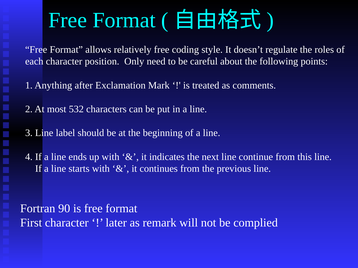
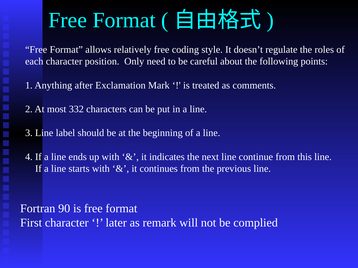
532: 532 -> 332 (76, 109)
